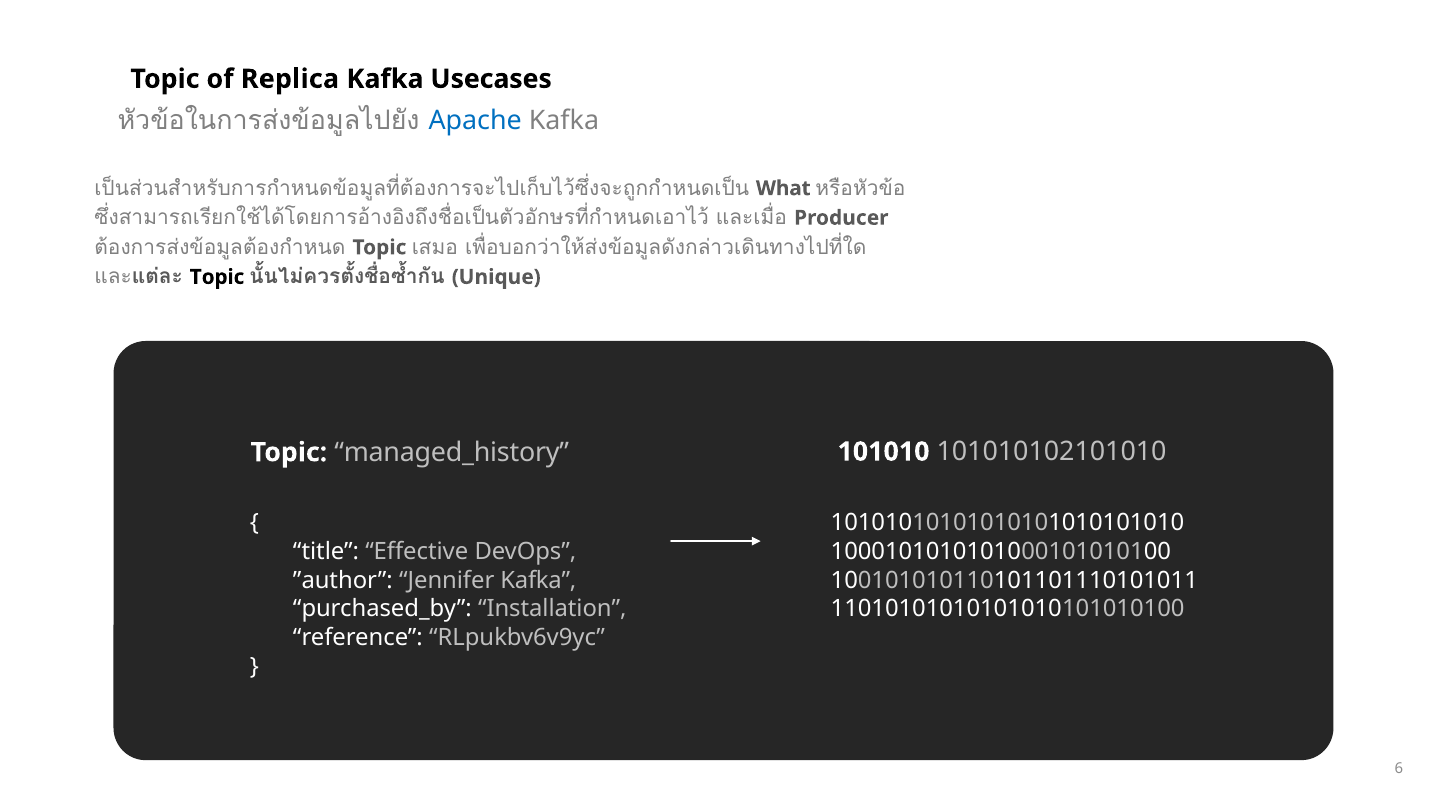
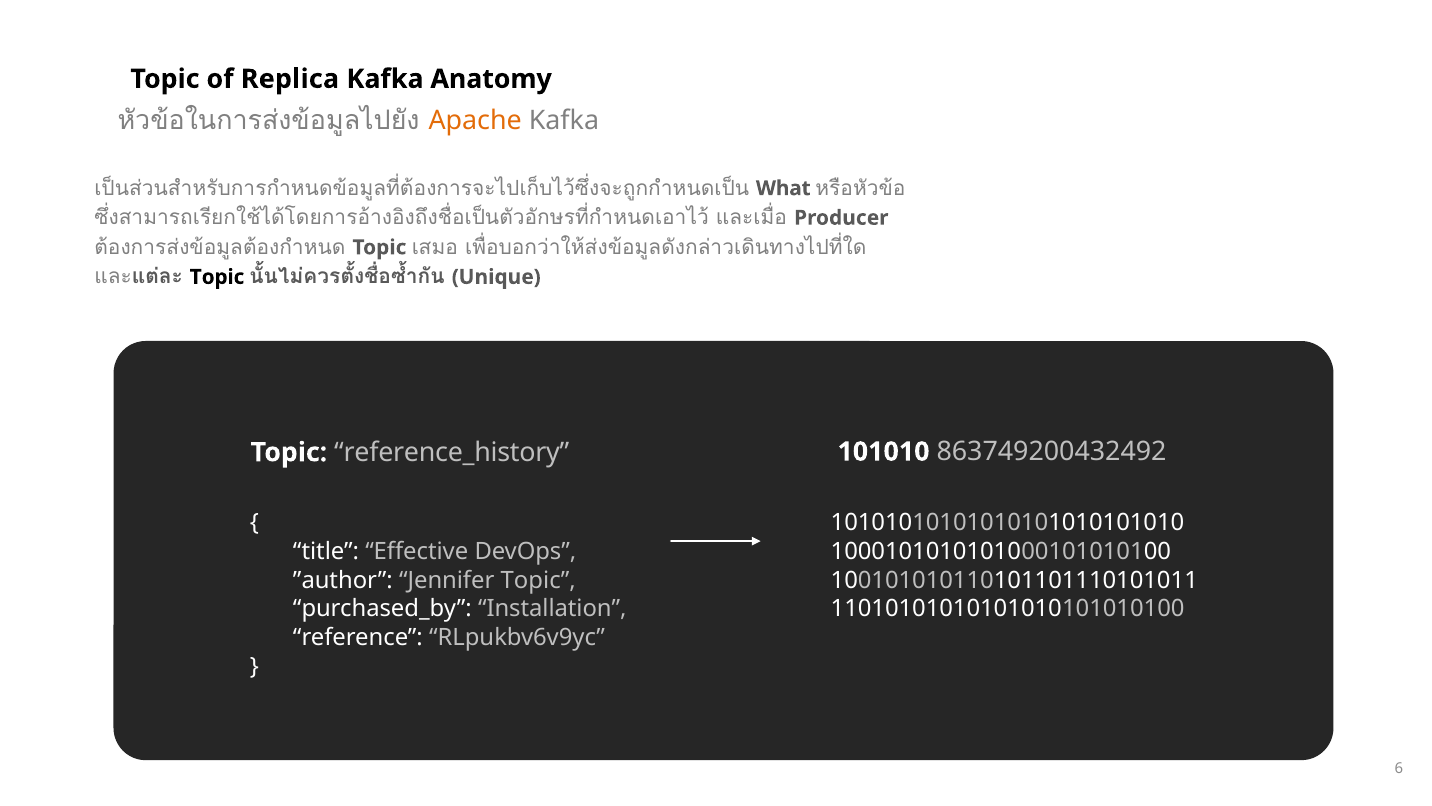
Usecases: Usecases -> Anatomy (491, 79)
Apache colour: blue -> orange (475, 120)
managed_history: managed_history -> reference_history (452, 452)
101010102101010: 101010102101010 -> 863749200432492 (1052, 451)
Jennifer Kafka: Kafka -> Topic (538, 580)
